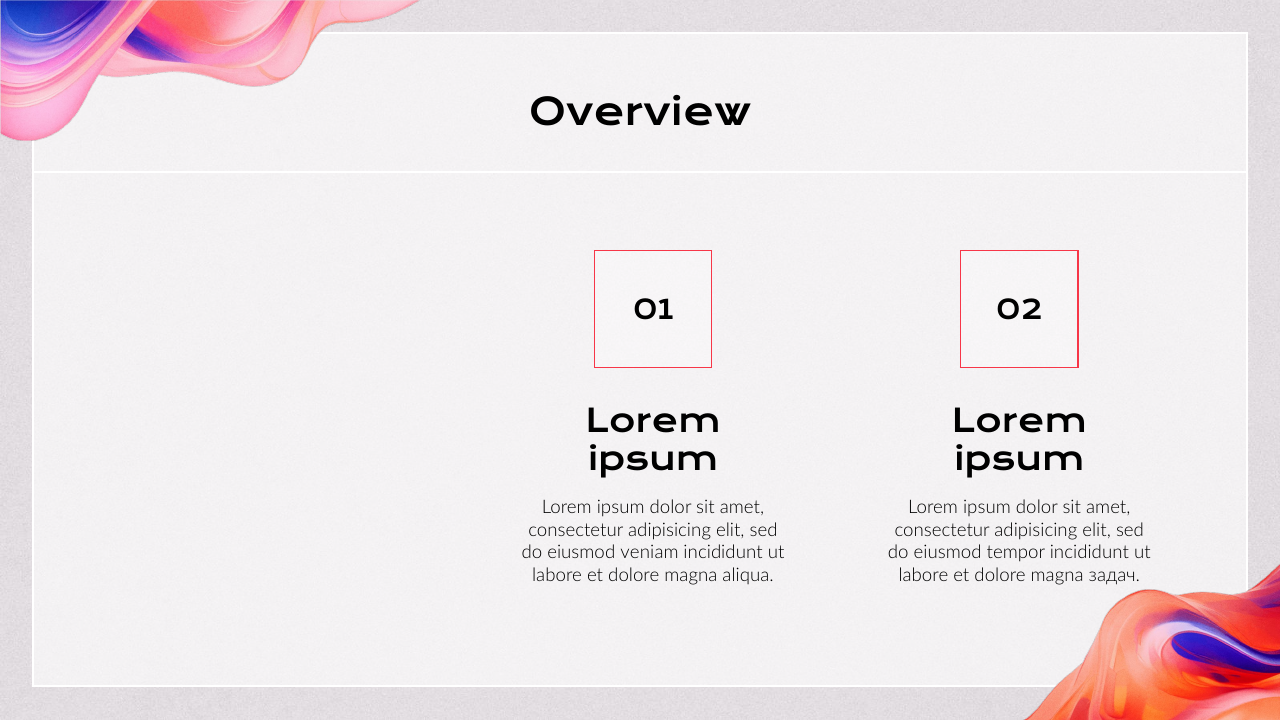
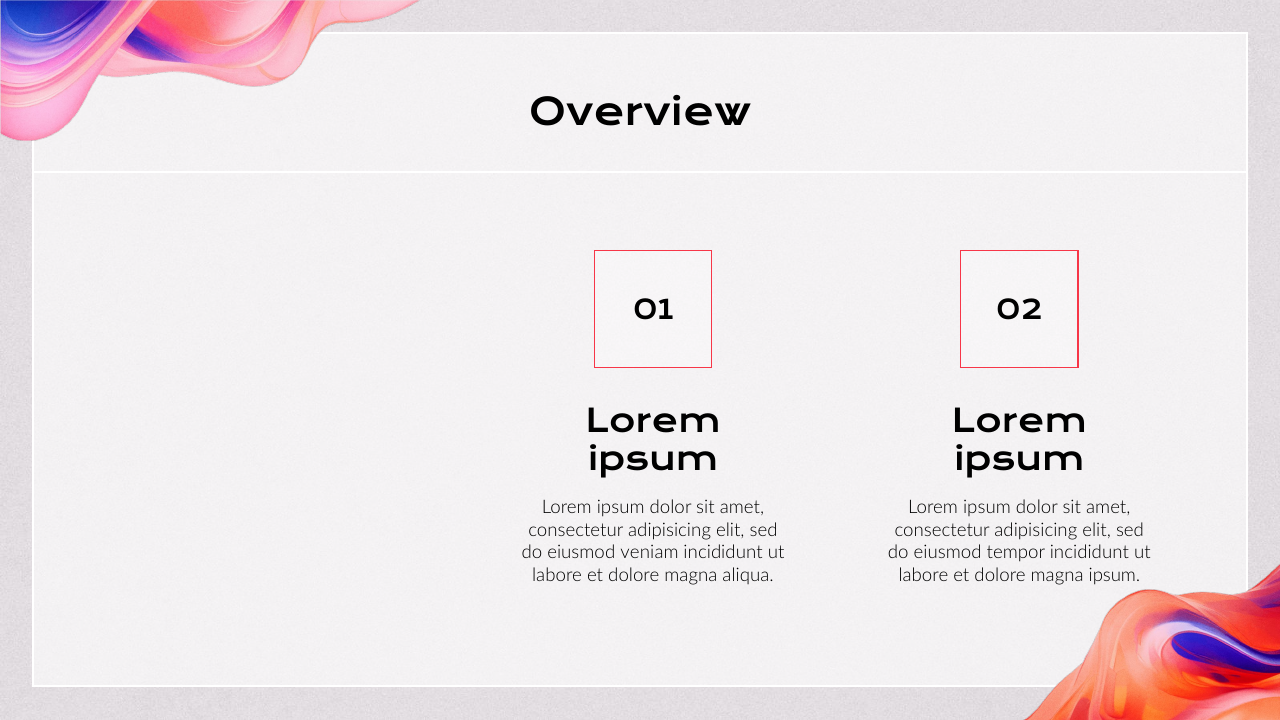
magna задач: задач -> ipsum (1114, 575)
